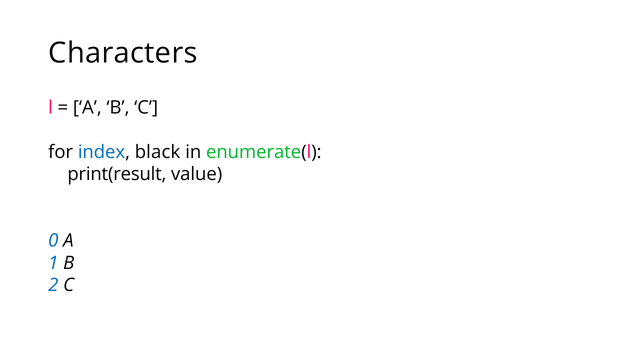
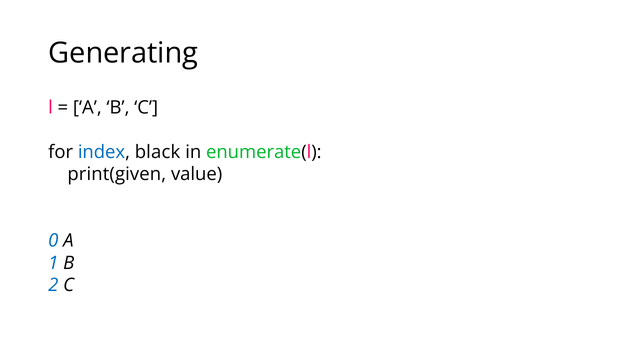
Characters: Characters -> Generating (123, 53)
print(result: print(result -> print(given (117, 174)
